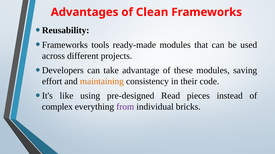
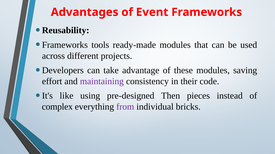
Clean: Clean -> Event (152, 12)
maintaining colour: orange -> purple (102, 82)
Read: Read -> Then (171, 96)
